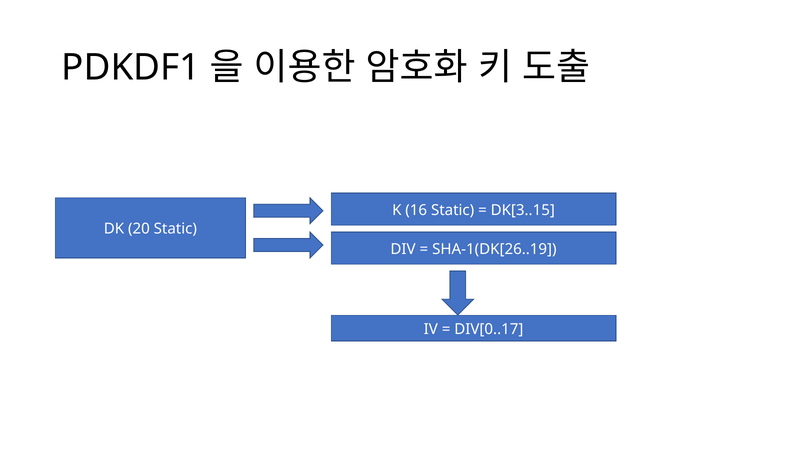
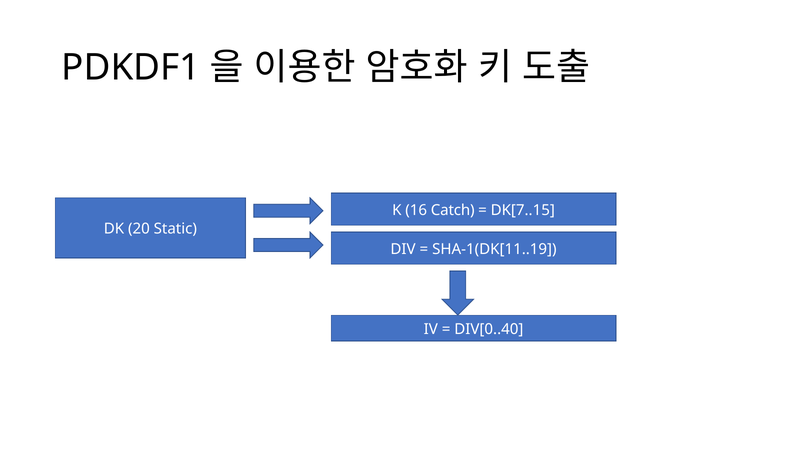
16 Static: Static -> Catch (453, 210)
DK[3..15: DK[3..15 -> DK[7..15 (523, 210)
SHA-1(DK[26..19: SHA-1(DK[26..19 -> SHA-1(DK[11..19 (494, 249)
DIV[0..17: DIV[0..17 -> DIV[0..40 (489, 329)
